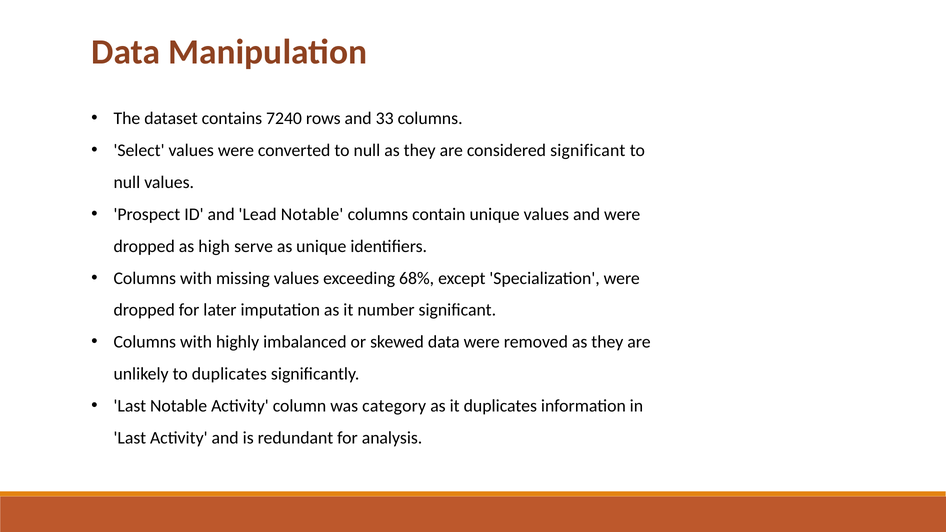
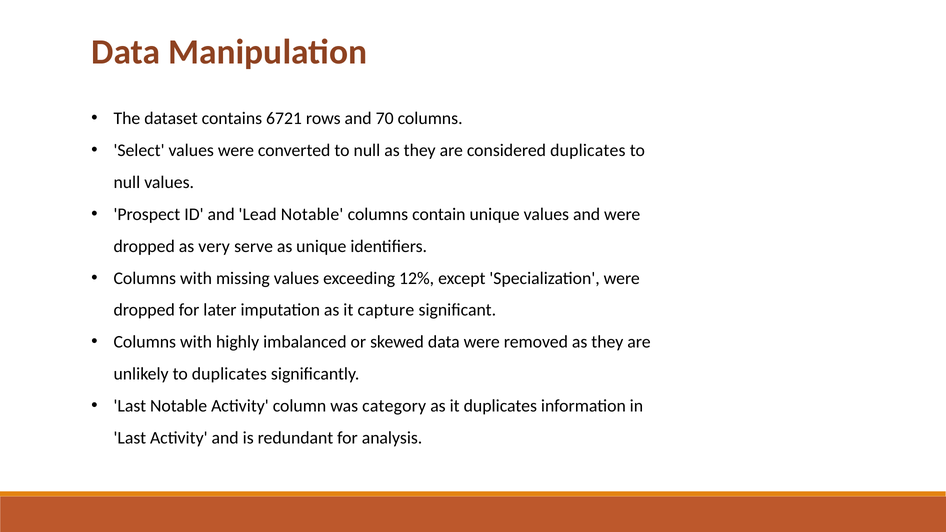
7240: 7240 -> 6721 (284, 119)
33: 33 -> 70 (385, 119)
considered significant: significant -> duplicates (588, 151)
high: high -> very (214, 246)
68%: 68% -> 12% (417, 278)
number: number -> capture (386, 310)
